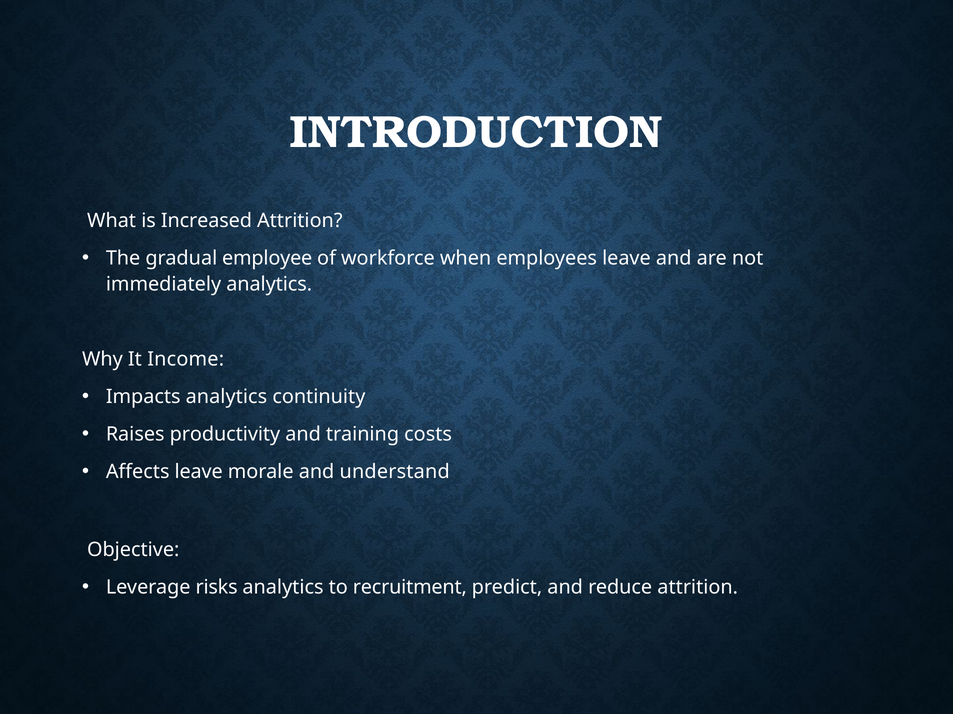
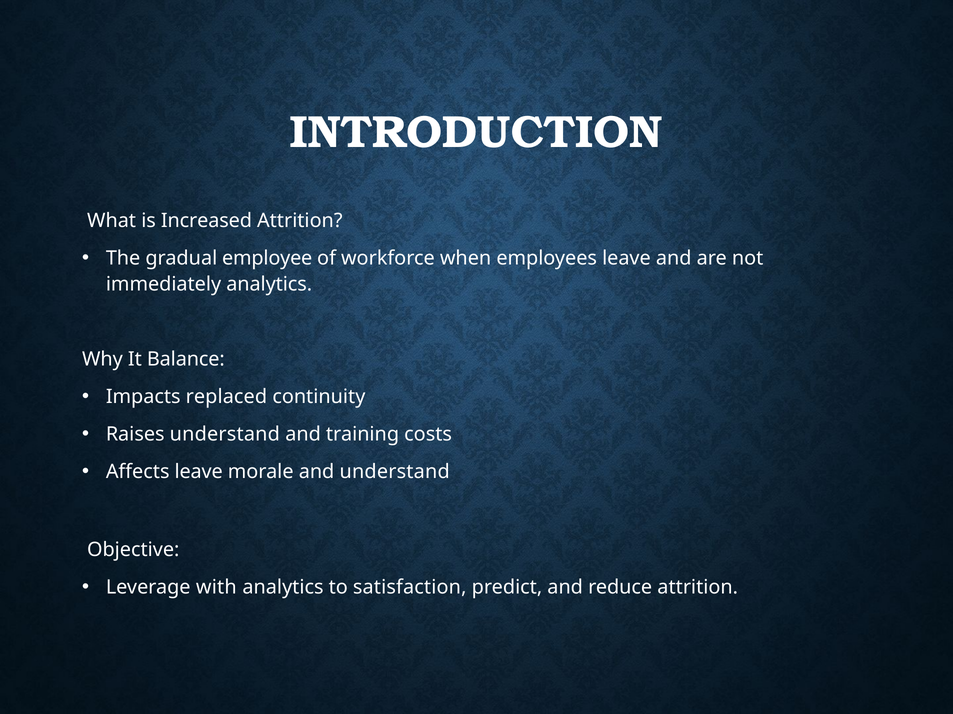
Income: Income -> Balance (186, 359)
Impacts analytics: analytics -> replaced (226, 397)
Raises productivity: productivity -> understand (225, 435)
risks: risks -> with (216, 588)
recruitment: recruitment -> satisfaction (410, 588)
